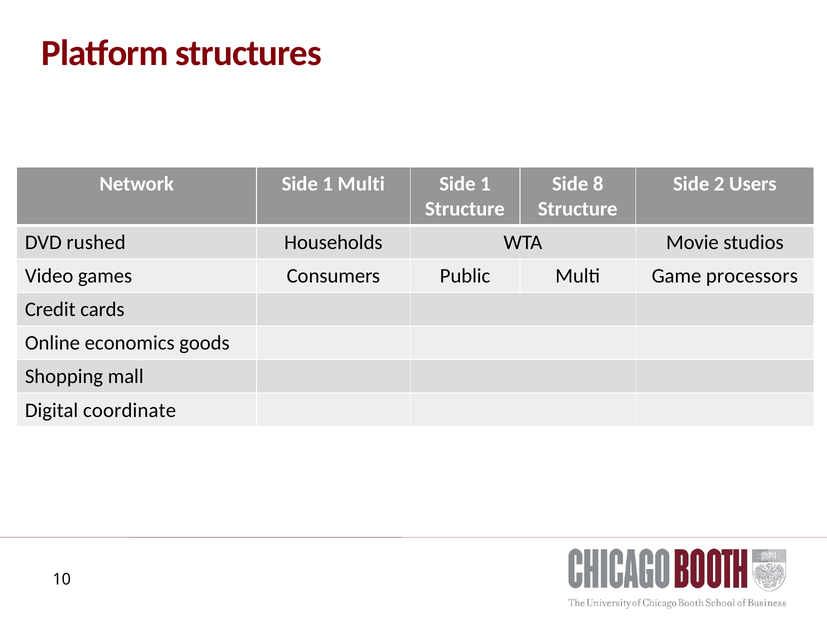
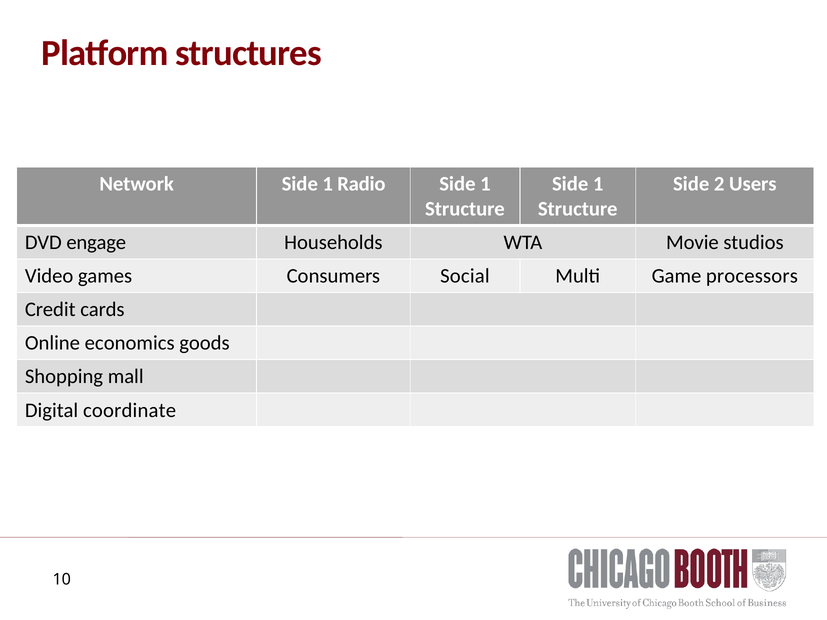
1 Multi: Multi -> Radio (361, 184)
8: 8 -> 1 (598, 184)
rushed: rushed -> engage (96, 243)
Public: Public -> Social (465, 276)
